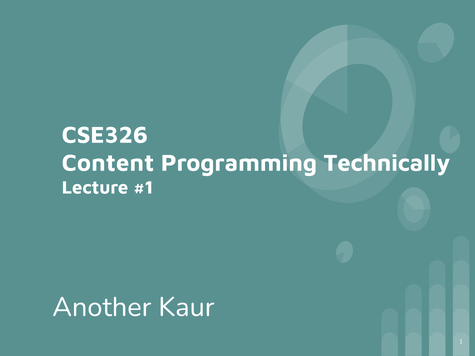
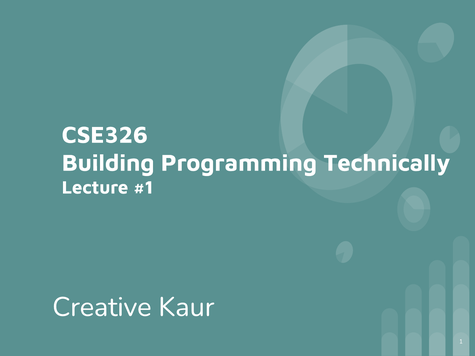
Content: Content -> Building (108, 163)
Another: Another -> Creative (102, 307)
